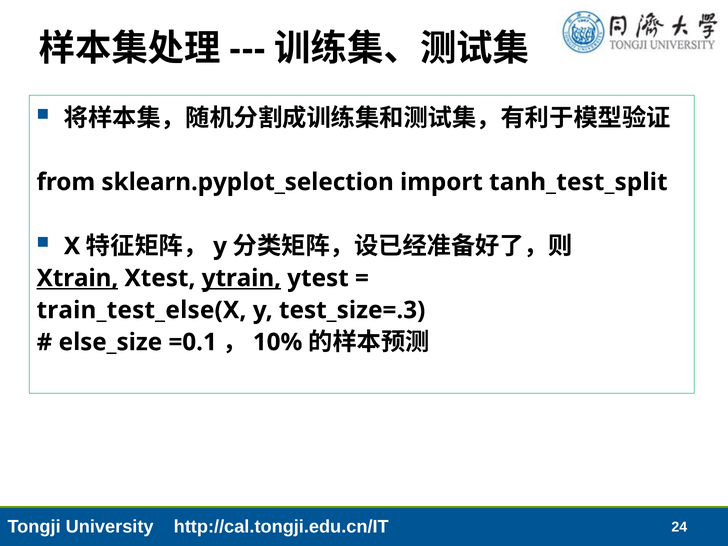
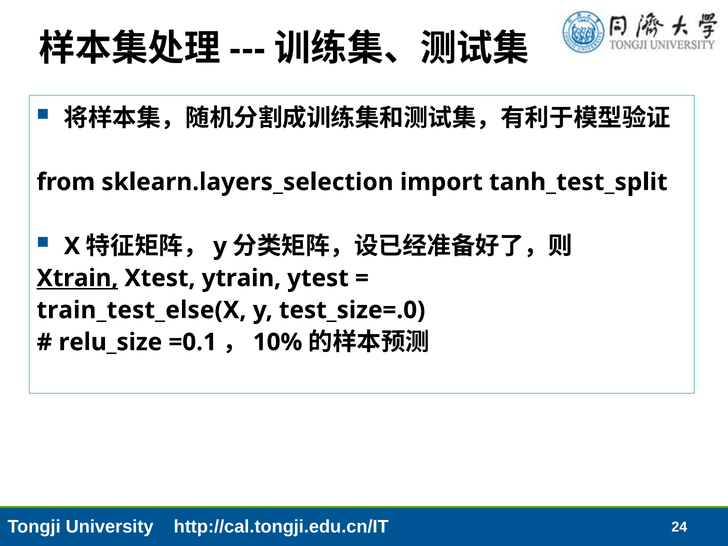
sklearn.pyplot_selection: sklearn.pyplot_selection -> sklearn.layers_selection (247, 182)
ytrain underline: present -> none (241, 278)
test_size=.3: test_size=.3 -> test_size=.0 (352, 310)
else_size: else_size -> relu_size (110, 342)
